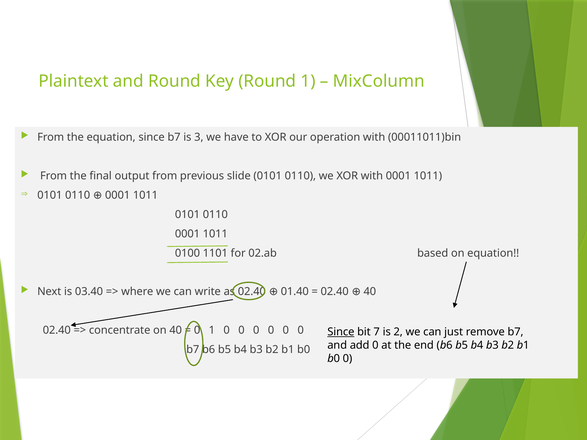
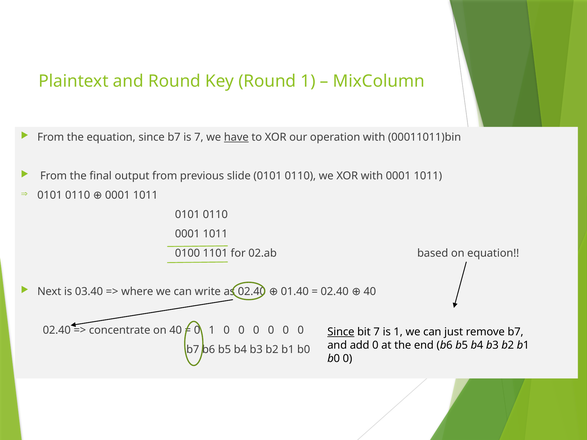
is 3: 3 -> 7 (199, 137)
have underline: none -> present (236, 137)
is 2: 2 -> 1 (398, 332)
